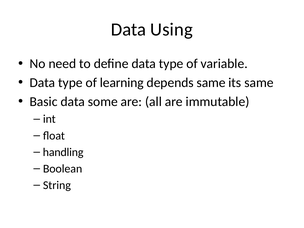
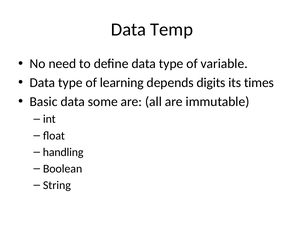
Using: Using -> Temp (172, 29)
depends same: same -> digits (211, 83)
its same: same -> times (259, 83)
